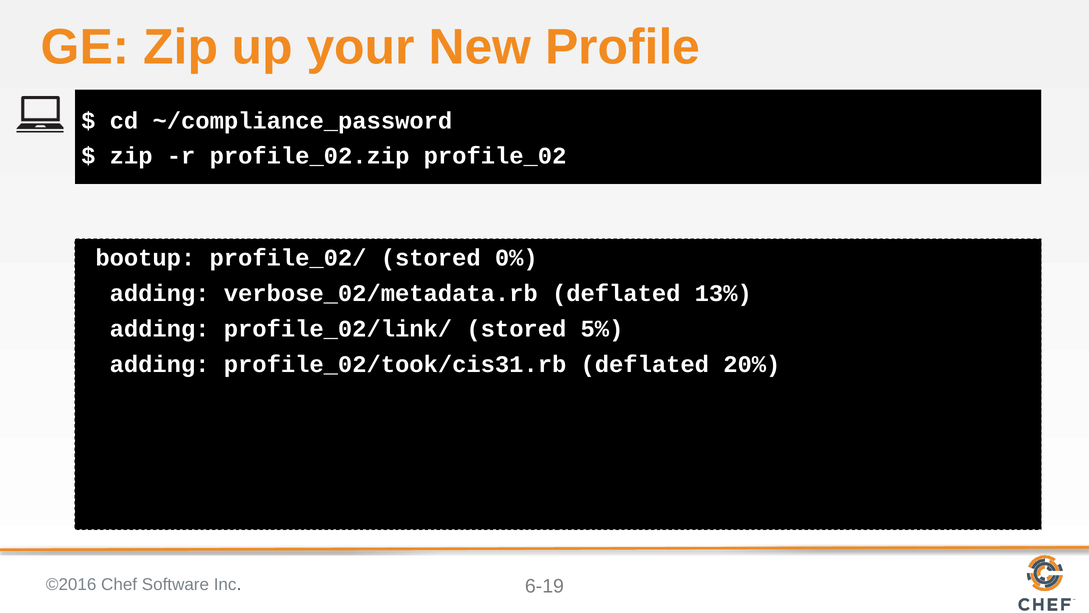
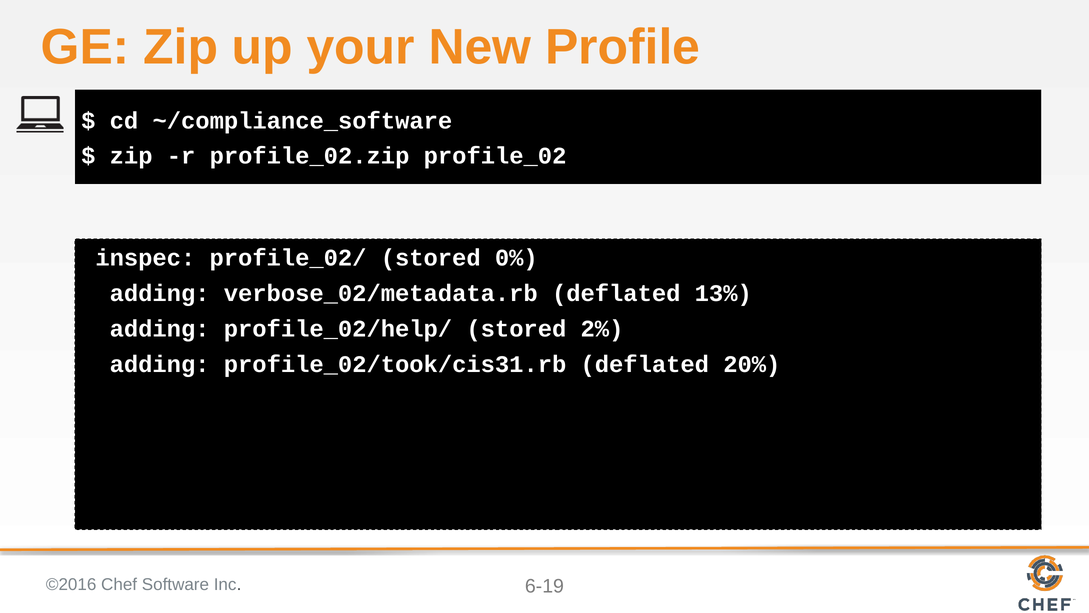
~/compliance_password: ~/compliance_password -> ~/compliance_software (302, 121)
bootup: bootup -> inspec (145, 258)
profile_02/link/: profile_02/link/ -> profile_02/help/ (338, 329)
5%: 5% -> 2% (602, 329)
